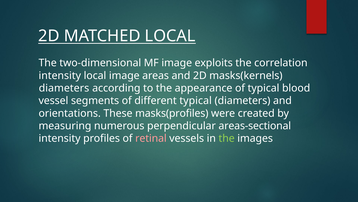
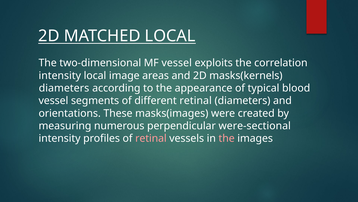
MF image: image -> vessel (177, 63)
different typical: typical -> retinal (196, 100)
masks(profiles: masks(profiles -> masks(images (172, 113)
areas-sectional: areas-sectional -> were-sectional (255, 126)
the colour: light green -> pink (227, 138)
